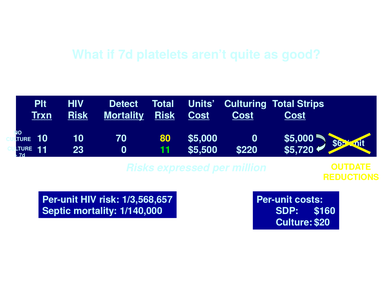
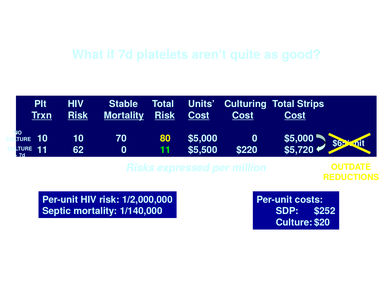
Detect: Detect -> Stable (124, 104)
23: 23 -> 62 (78, 150)
1/3,568,657: 1/3,568,657 -> 1/2,000,000 (147, 200)
$160: $160 -> $252 (325, 211)
